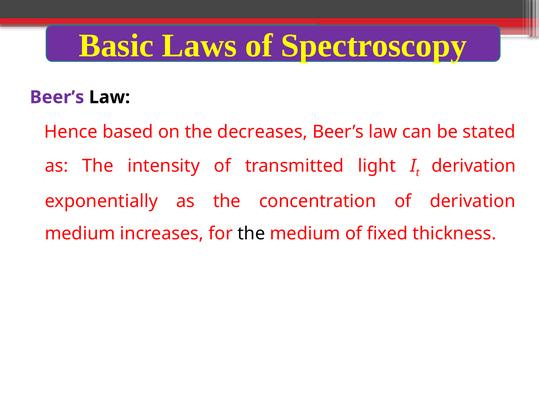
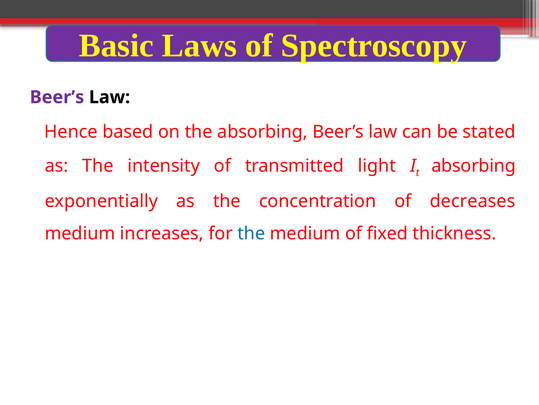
the decreases: decreases -> absorbing (262, 132)
derivation: derivation -> absorbing (474, 165)
of derivation: derivation -> decreases (473, 201)
the colour: black -> blue (251, 233)
